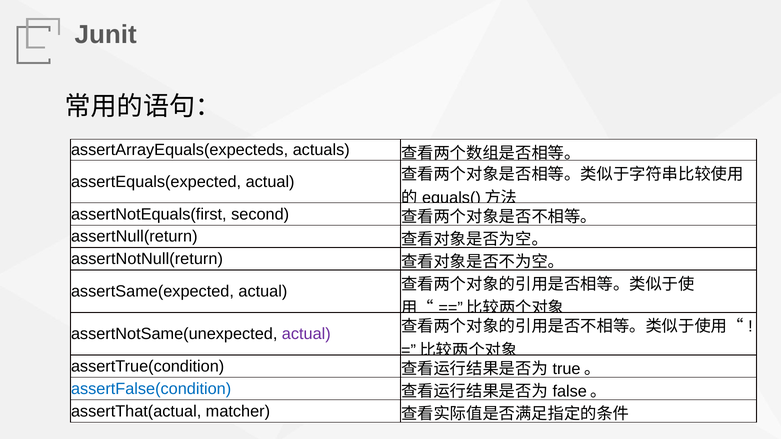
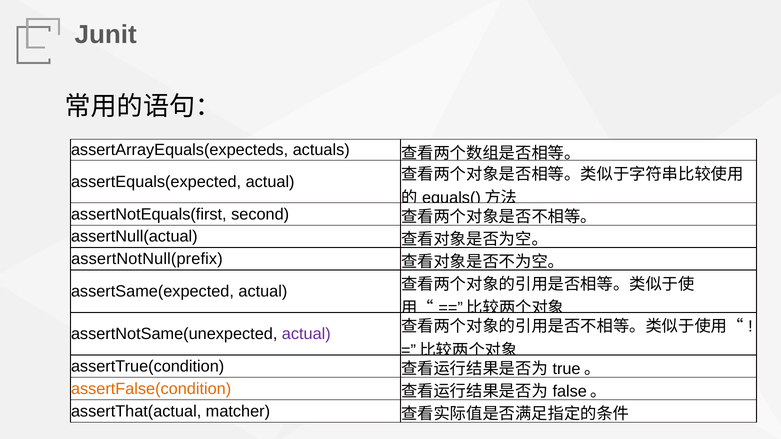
assertNull(return: assertNull(return -> assertNull(actual (134, 237)
assertNotNull(return: assertNotNull(return -> assertNotNull(prefix (147, 259)
assertFalse(condition colour: blue -> orange (151, 389)
